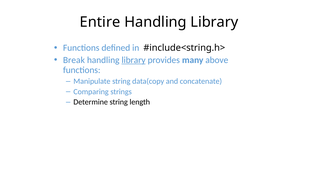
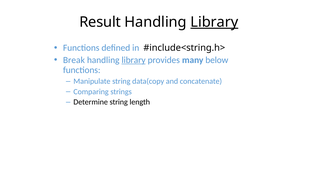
Entire: Entire -> Result (100, 22)
Library underline: none -> present (214, 22)
above: above -> below (217, 60)
